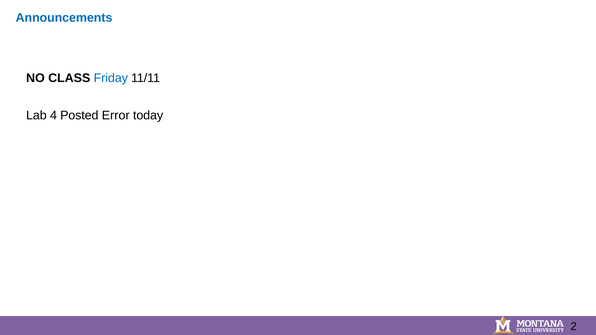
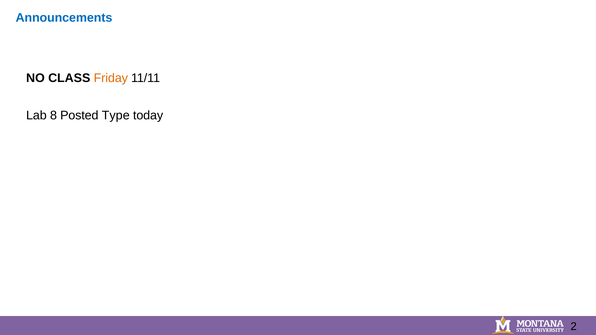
Friday colour: blue -> orange (111, 78)
4: 4 -> 8 (53, 116)
Error: Error -> Type (116, 116)
